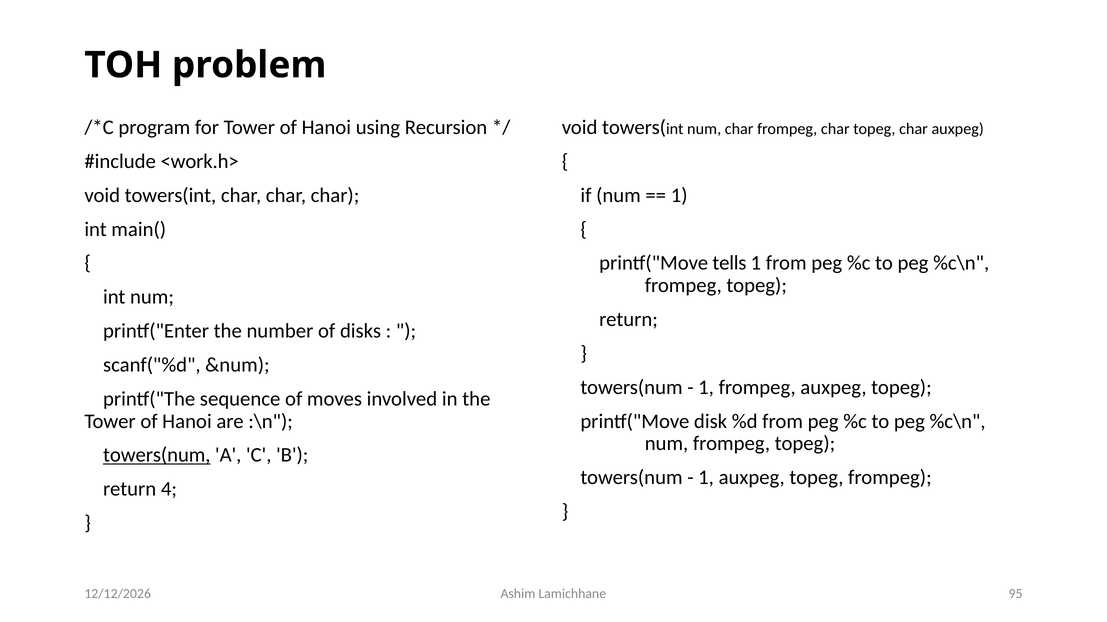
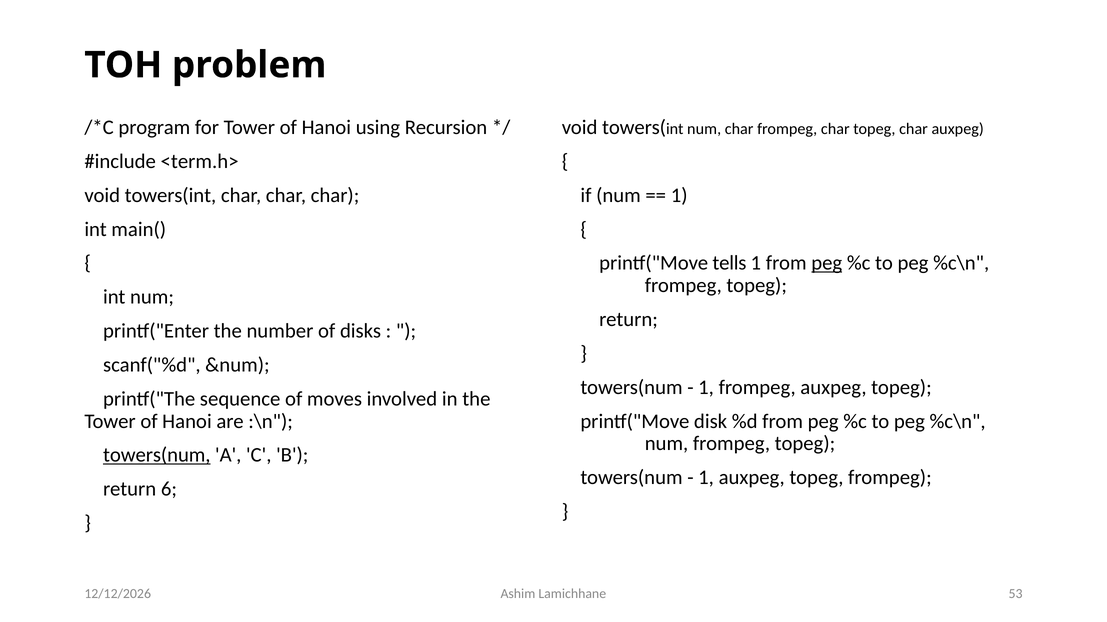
<work.h>: <work.h> -> <term.h> (200, 162)
peg underline: none -> present (827, 263)
4: 4 -> 6 (169, 490)
95: 95 -> 53 (1016, 595)
